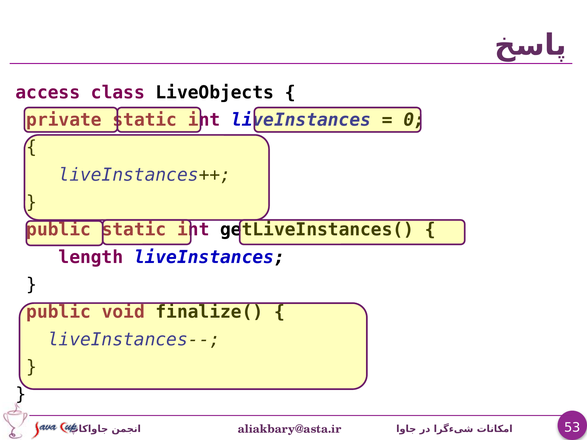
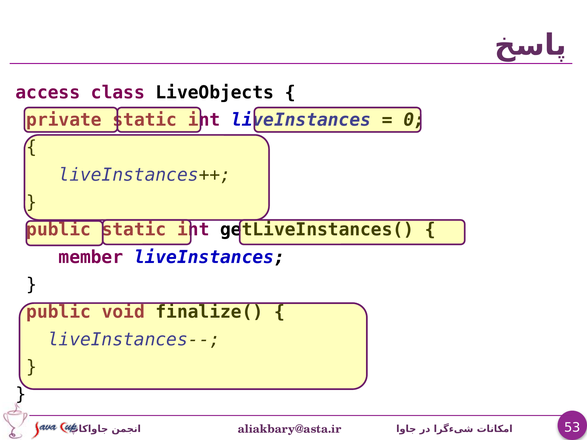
length: length -> member (91, 257)
